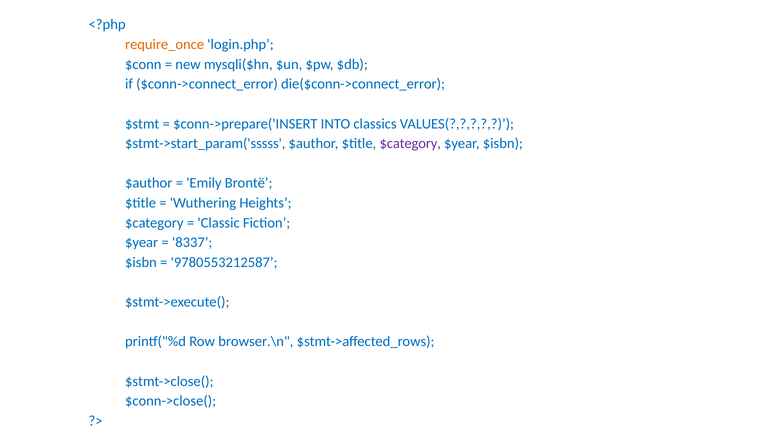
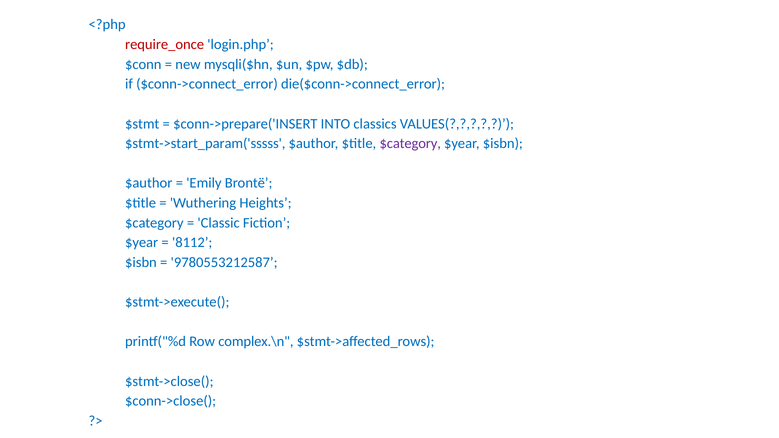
require_once colour: orange -> red (165, 44)
8337: 8337 -> 8112 (192, 243)
browser.\n: browser.\n -> complex.\n (256, 342)
